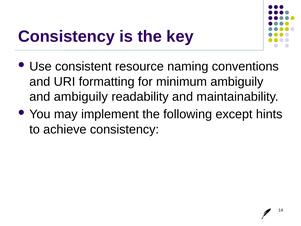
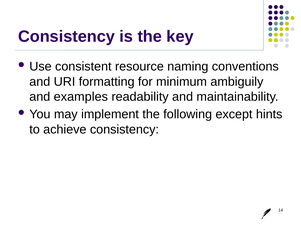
and ambiguily: ambiguily -> examples (81, 97)
